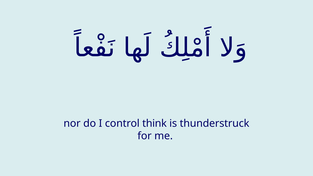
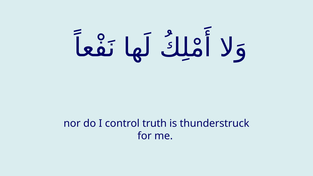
think: think -> truth (155, 124)
